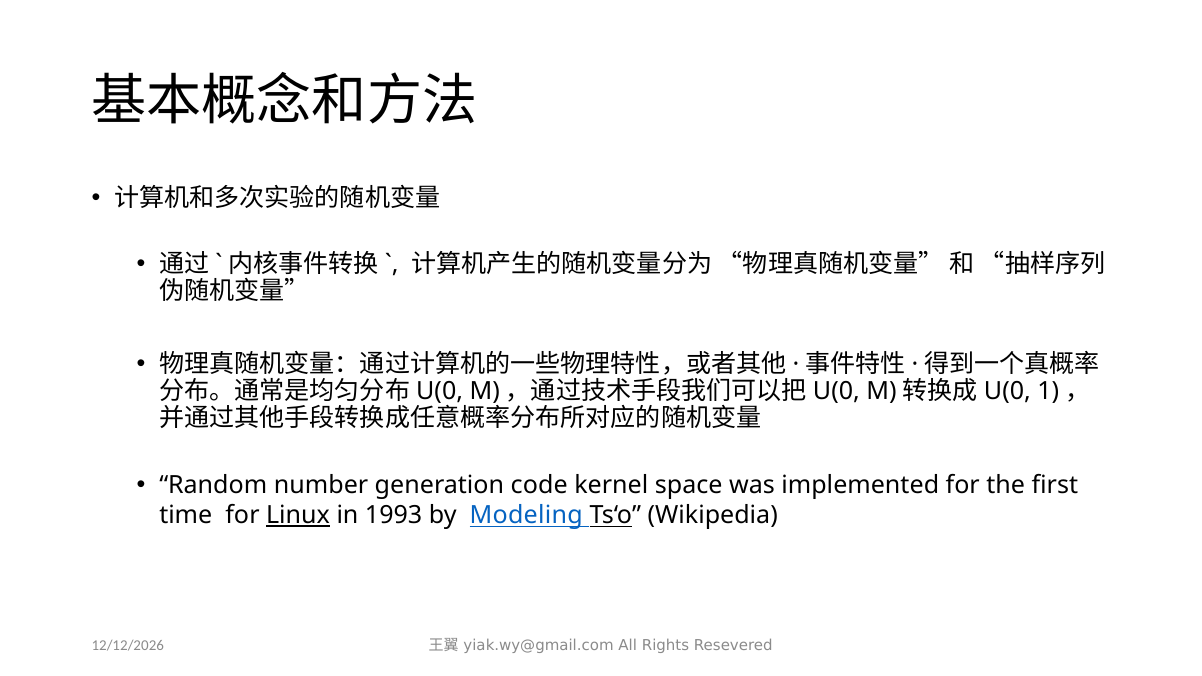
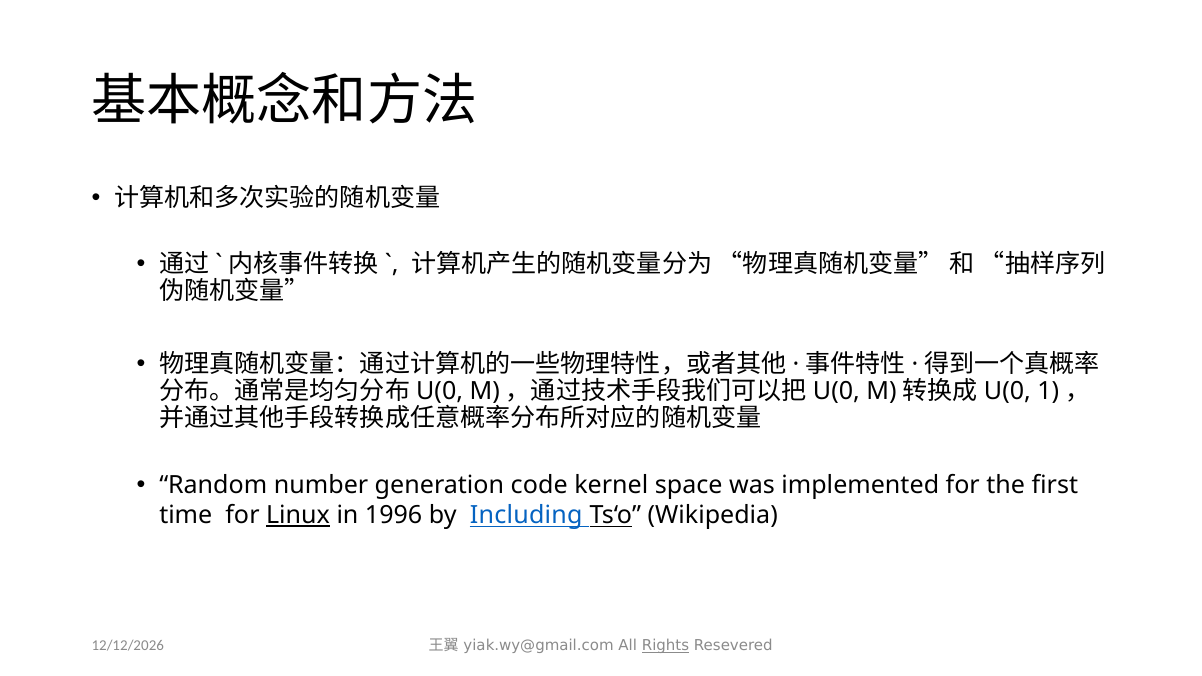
1993: 1993 -> 1996 (394, 515)
Modeling: Modeling -> Including (526, 515)
Rights underline: none -> present (665, 646)
